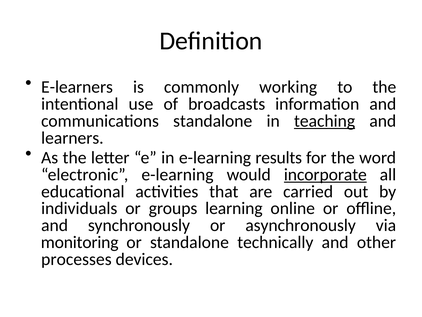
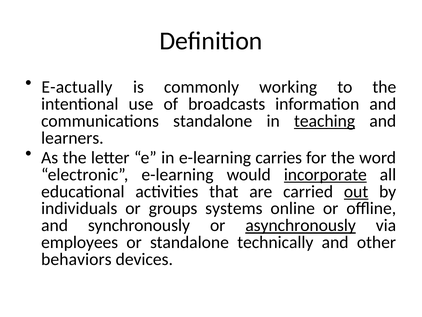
E-learners: E-learners -> E-actually (77, 87)
results: results -> carries (279, 158)
out underline: none -> present (356, 191)
learning: learning -> systems (234, 208)
asynchronously underline: none -> present (301, 225)
monitoring: monitoring -> employees (80, 242)
processes: processes -> behaviors (76, 259)
